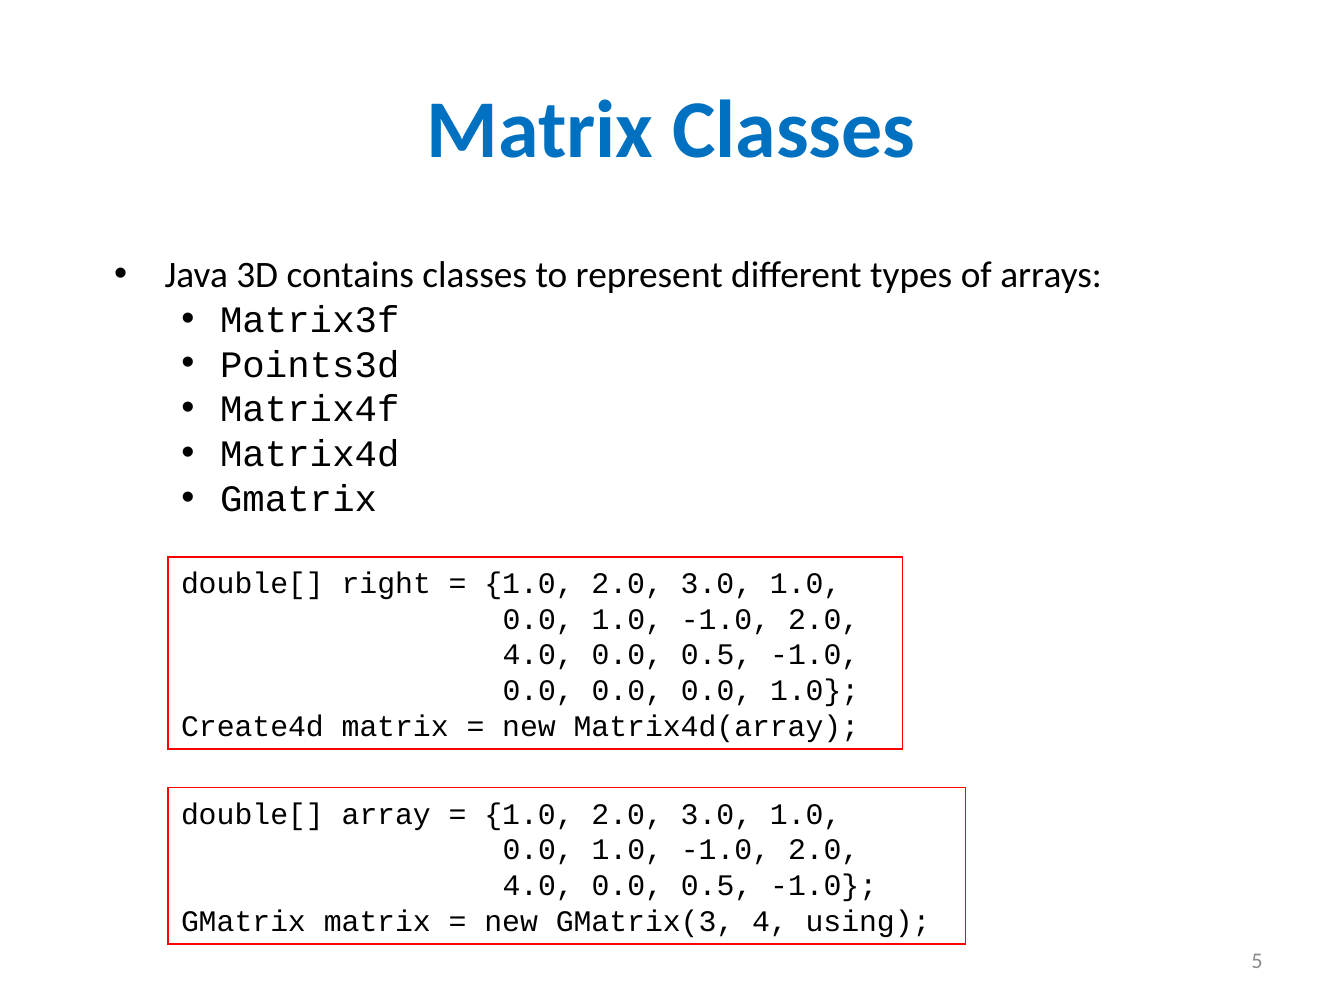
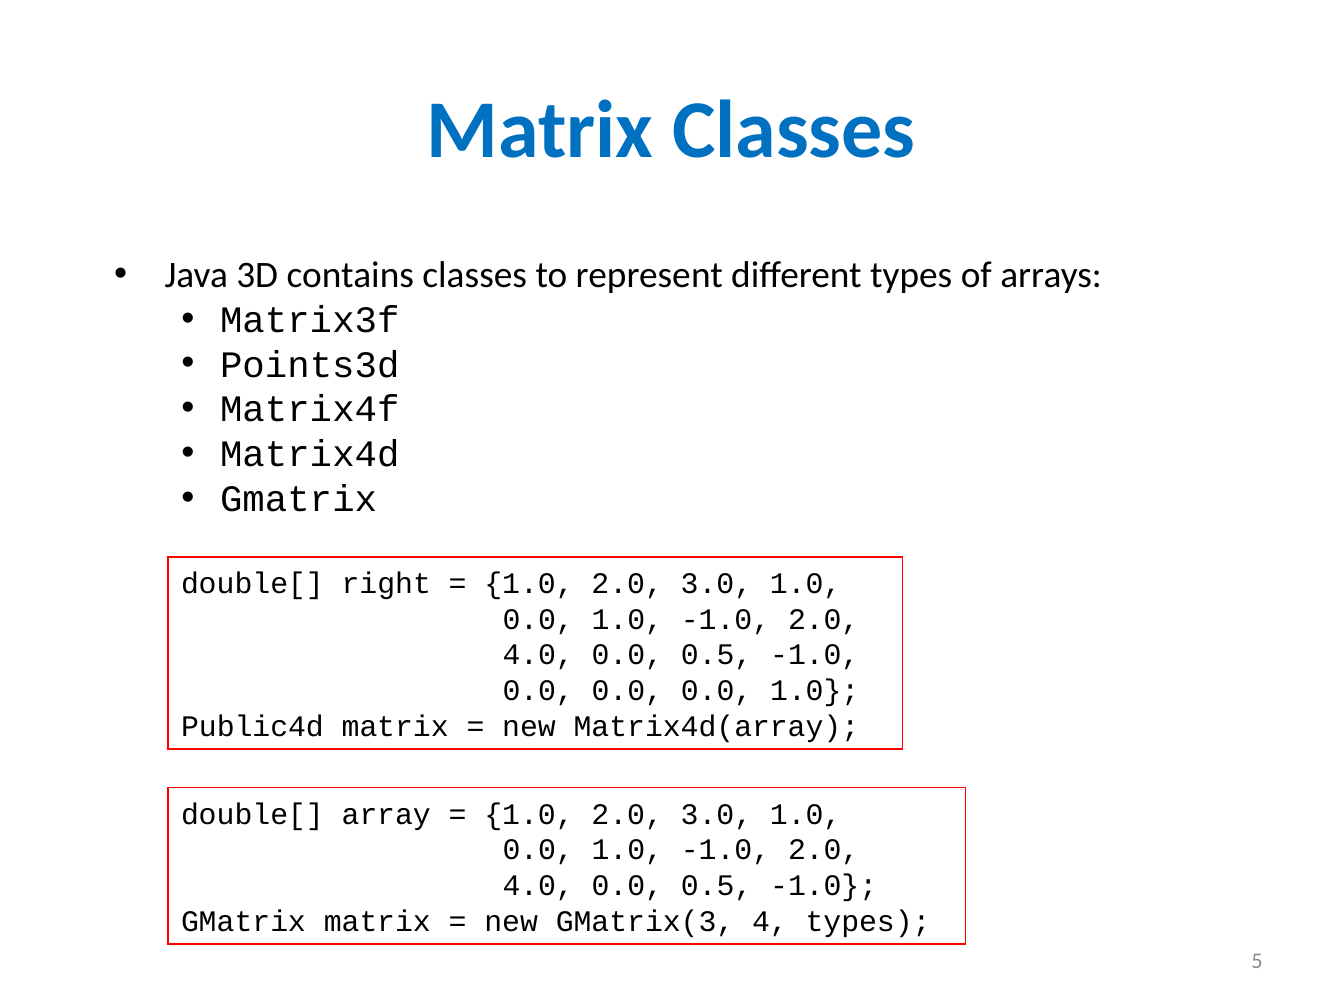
Create4d: Create4d -> Public4d (252, 727)
4 using: using -> types (868, 922)
